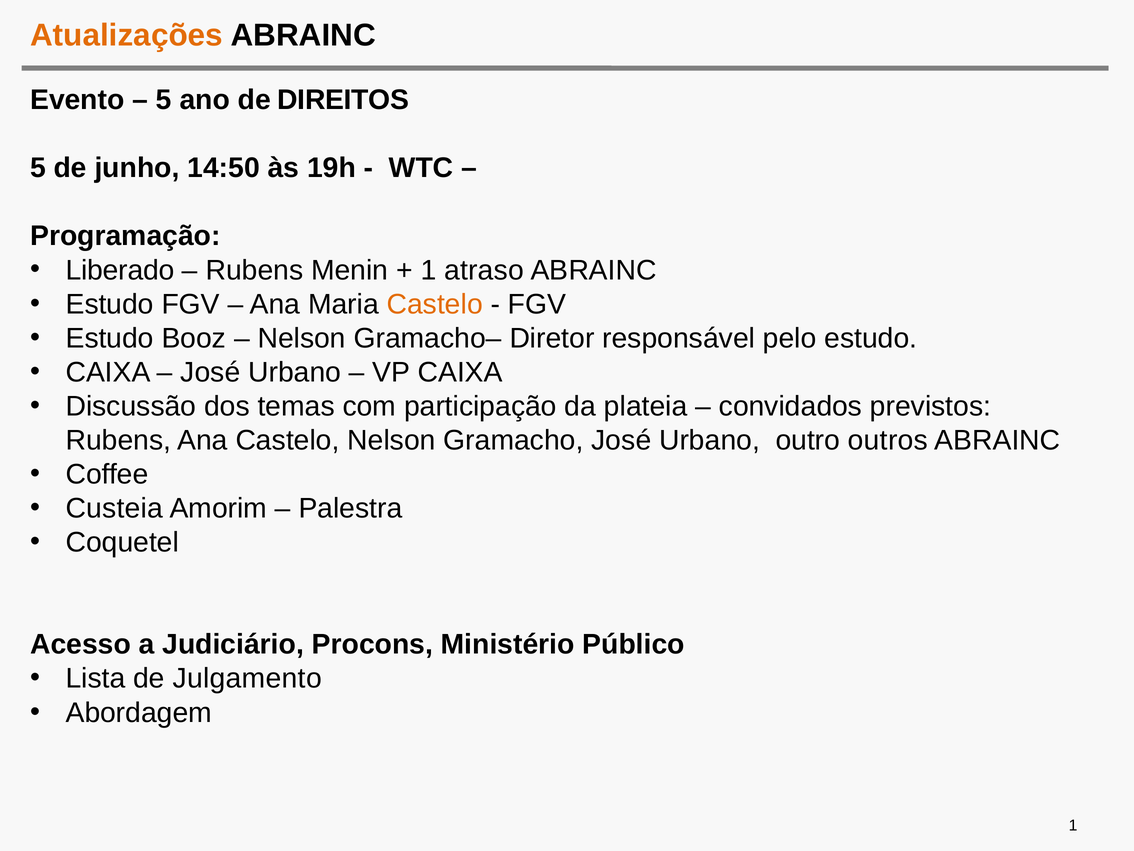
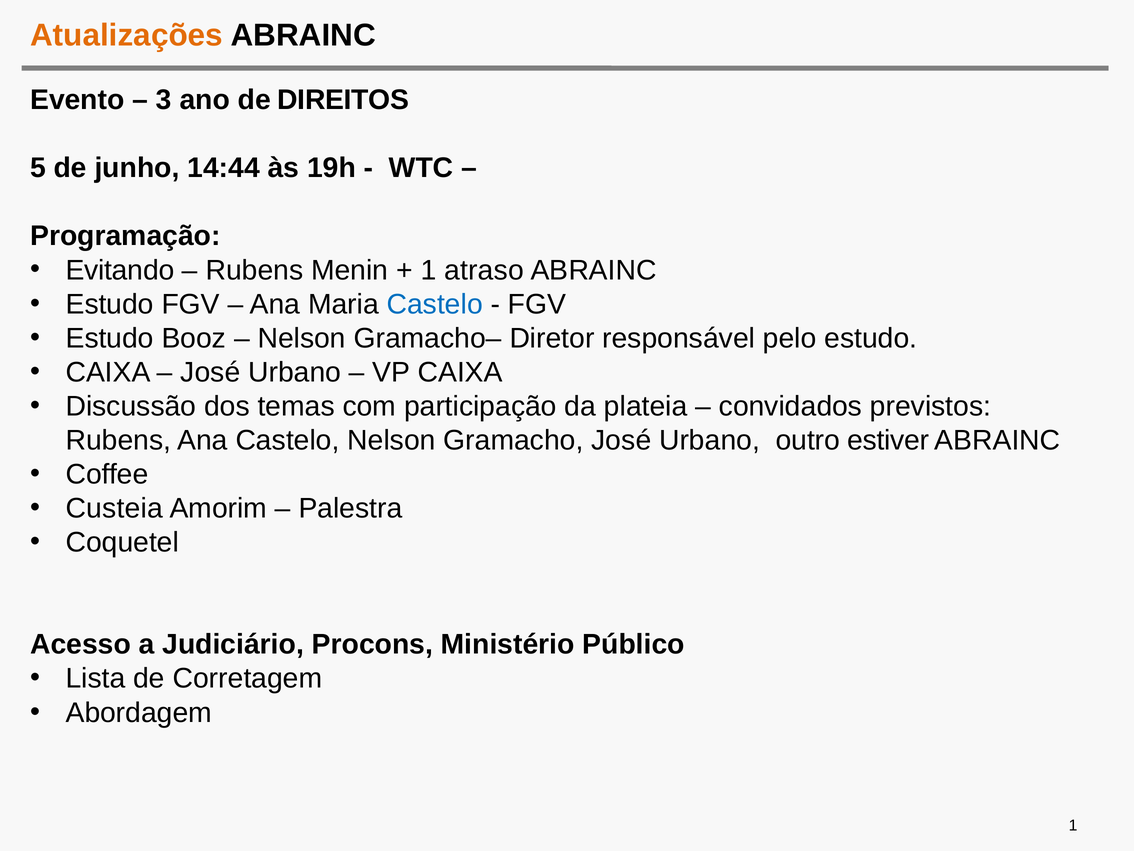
5: 5 -> 3 (164, 100)
14:50: 14:50 -> 14:44 (224, 168)
Liberado: Liberado -> Evitando (120, 270)
Castelo colour: orange -> blue (435, 304)
outros: outros -> estiver (888, 440)
Julgamento: Julgamento -> Corretagem (247, 678)
